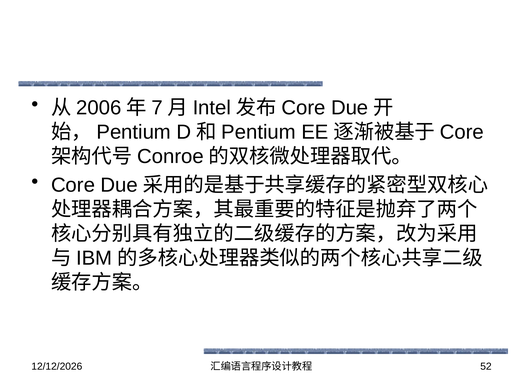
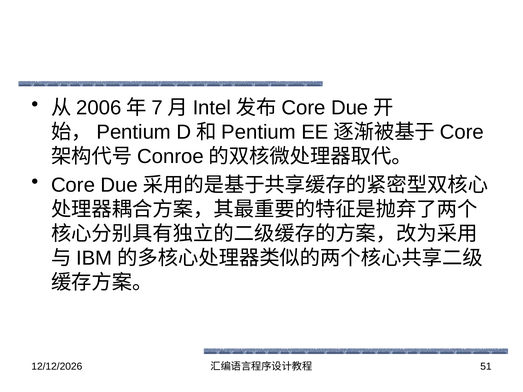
52: 52 -> 51 (486, 367)
